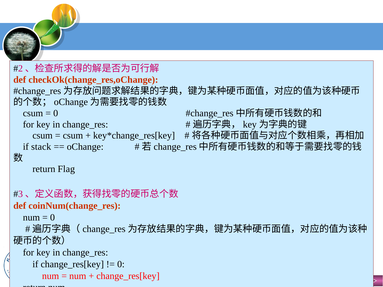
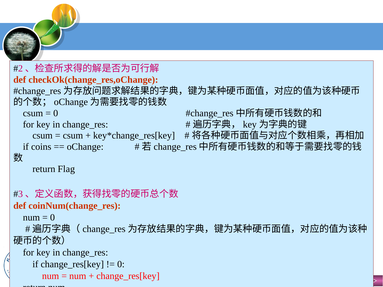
stack: stack -> coins (41, 147)
